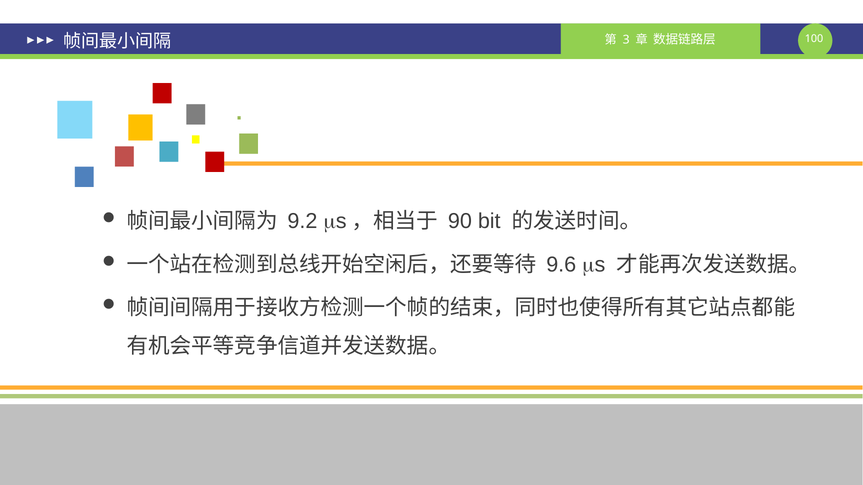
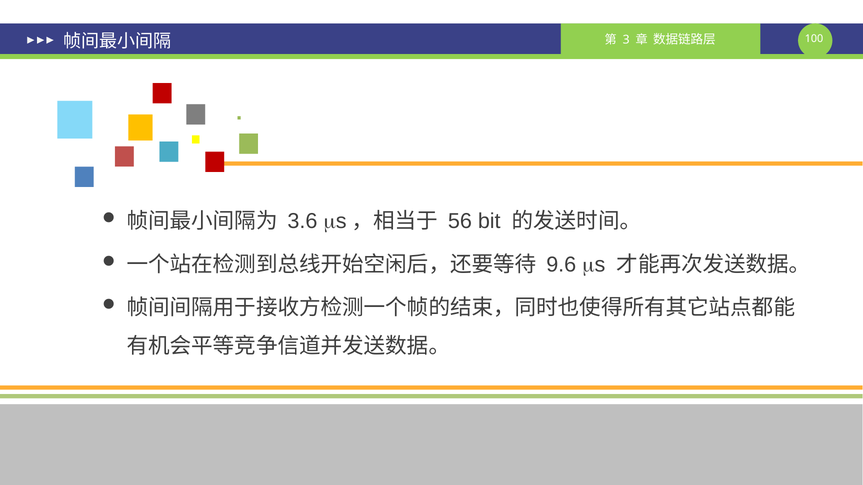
9.2: 9.2 -> 3.6 (302, 221)
90: 90 -> 56 (460, 221)
